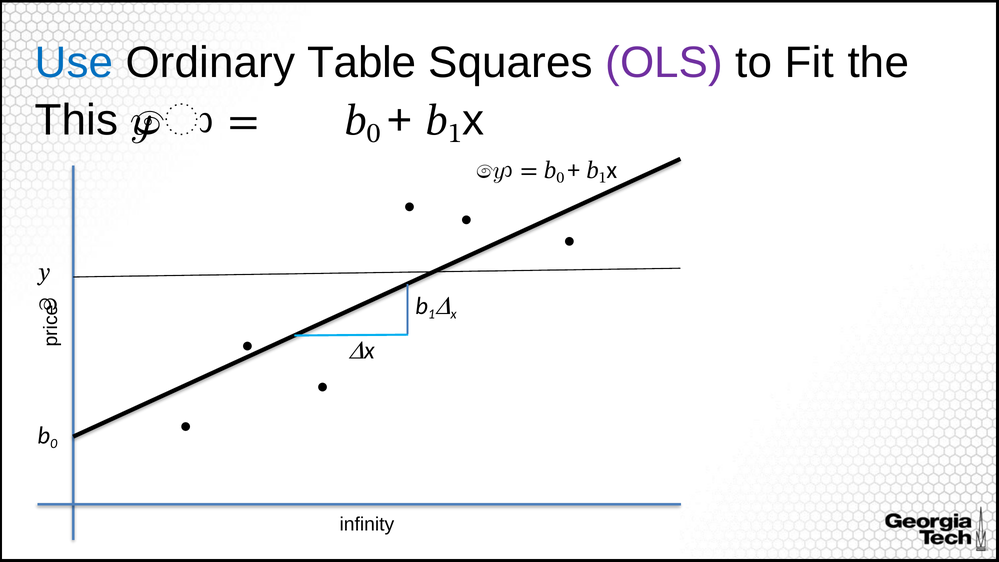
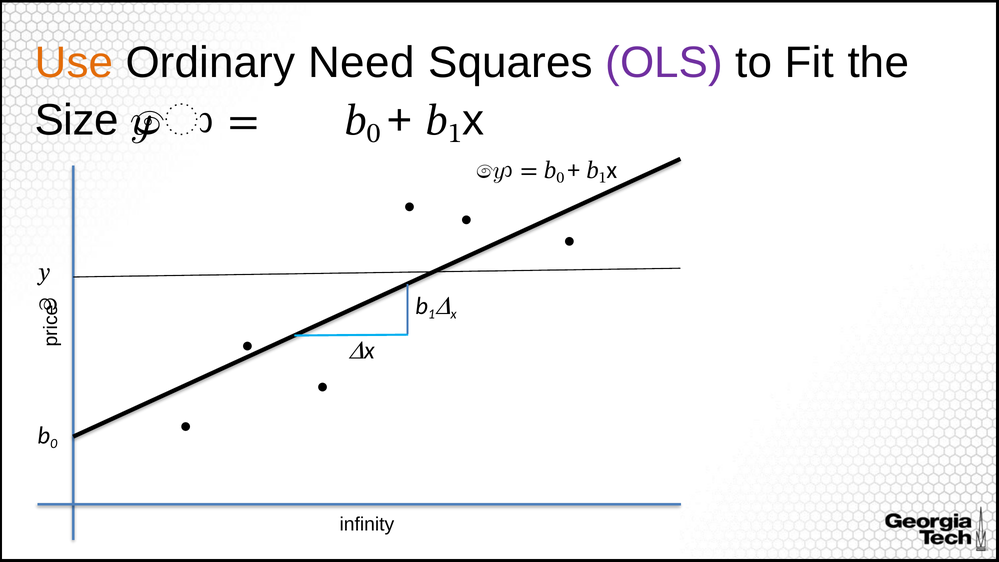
Use colour: blue -> orange (74, 63)
Table: Table -> Need (361, 63)
This: This -> Size (77, 120)
